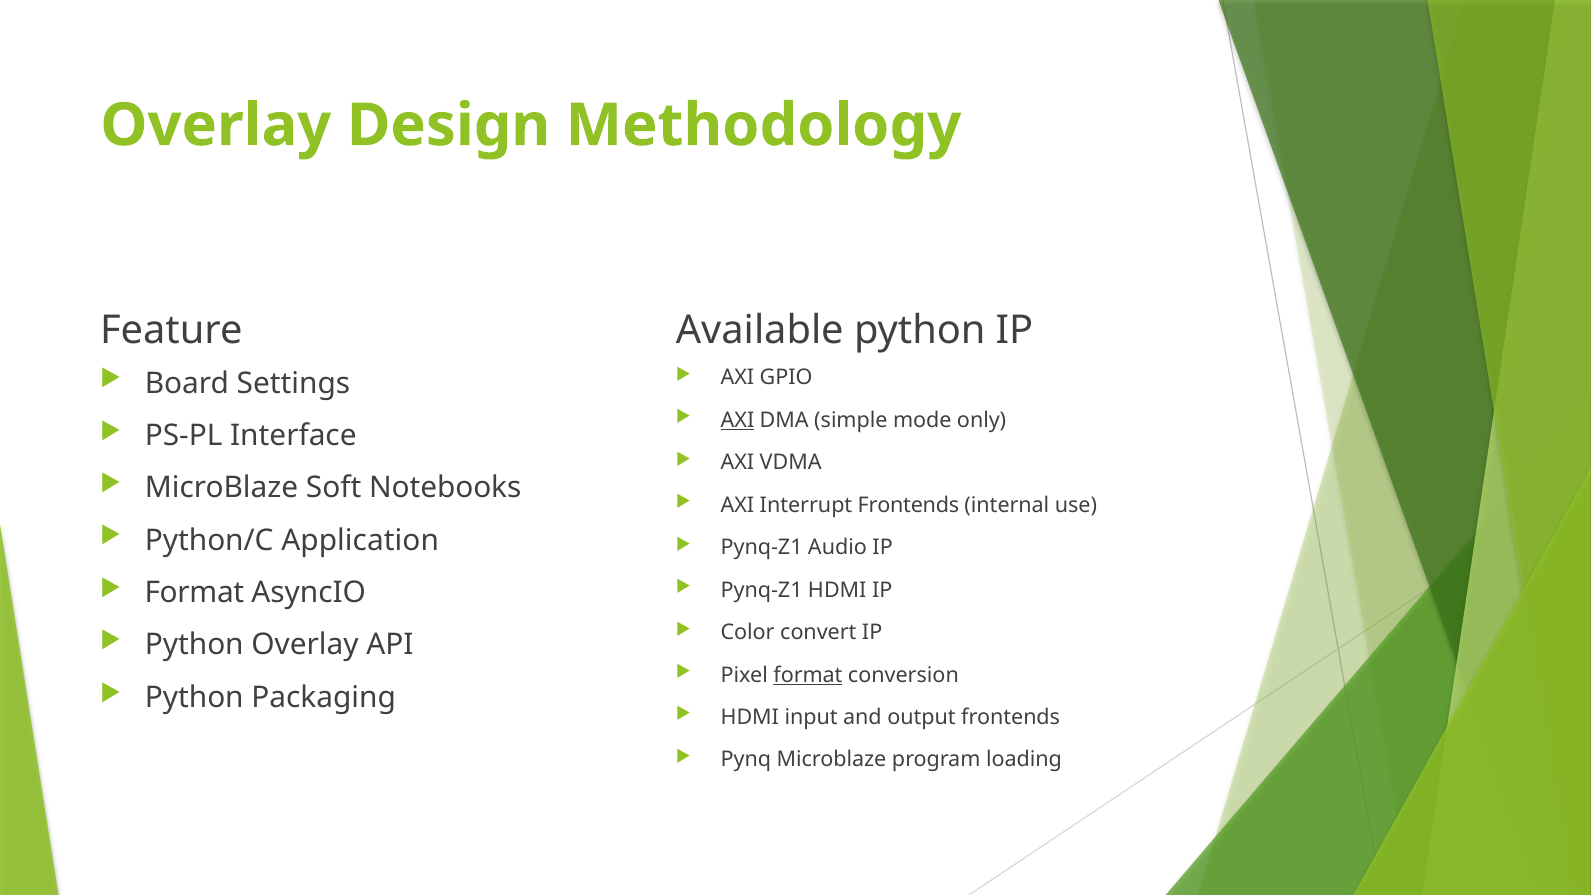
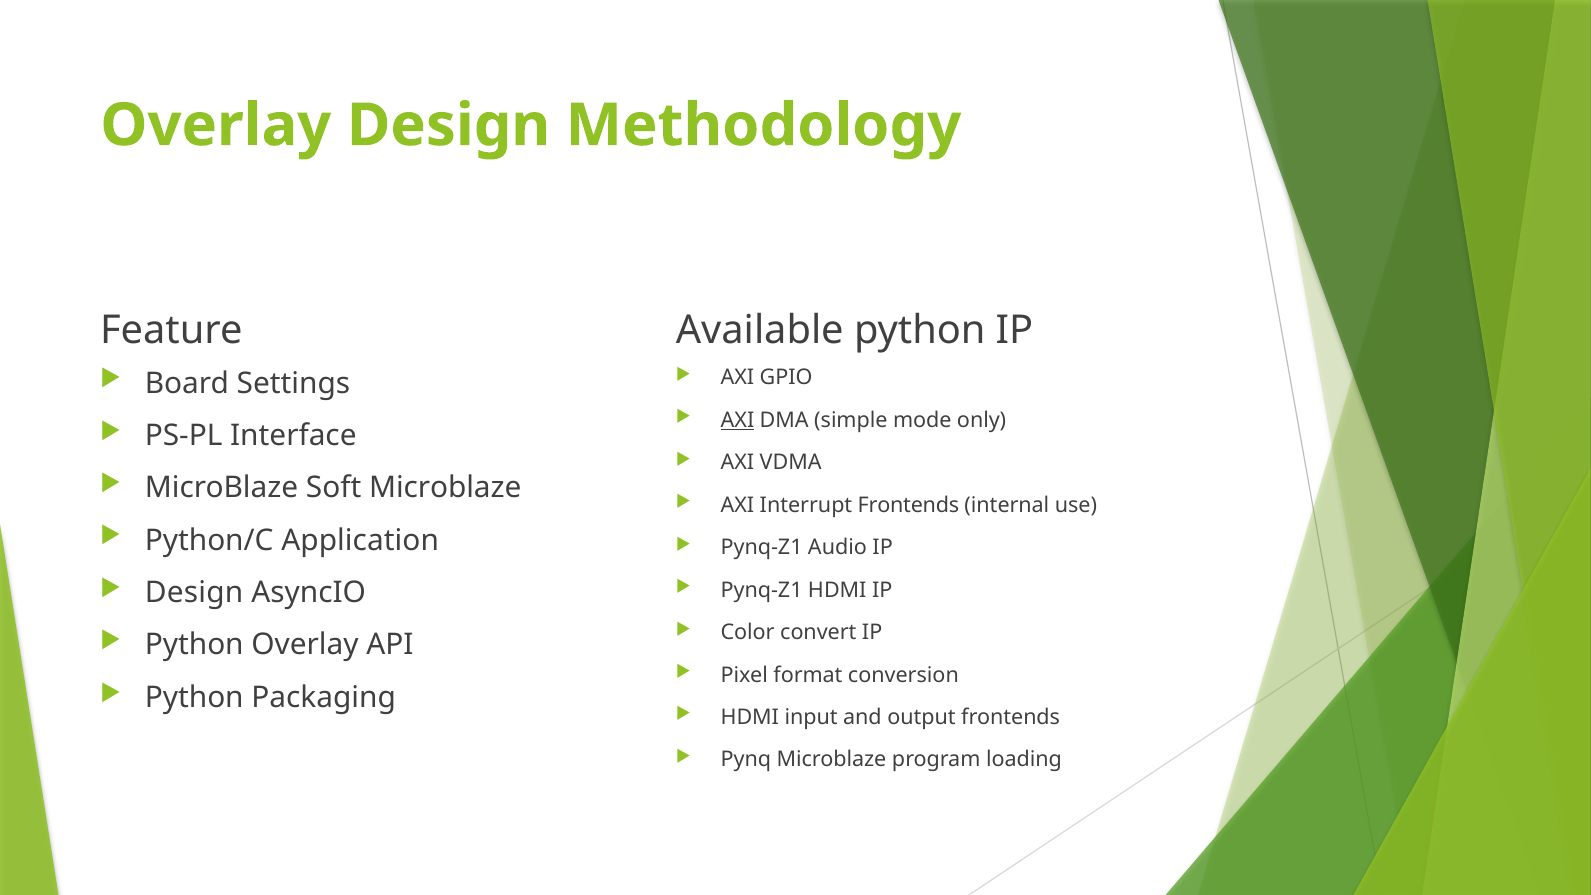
Soft Notebooks: Notebooks -> Microblaze (445, 488)
Format: Format -> Design (194, 593)
format underline: present -> none (808, 675)
